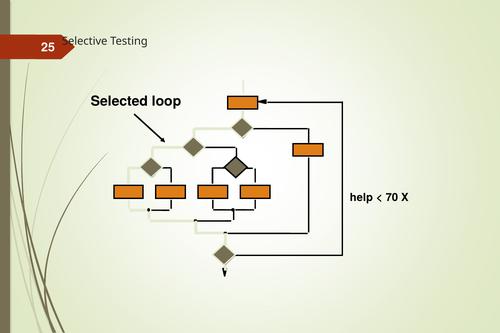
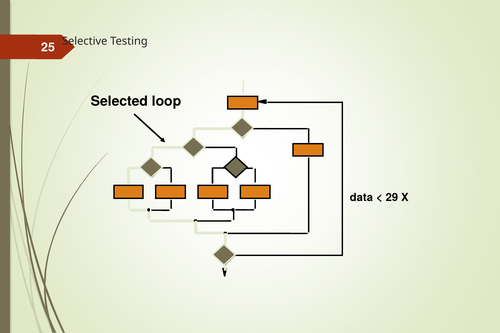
help: help -> data (361, 198)
70: 70 -> 29 (392, 198)
